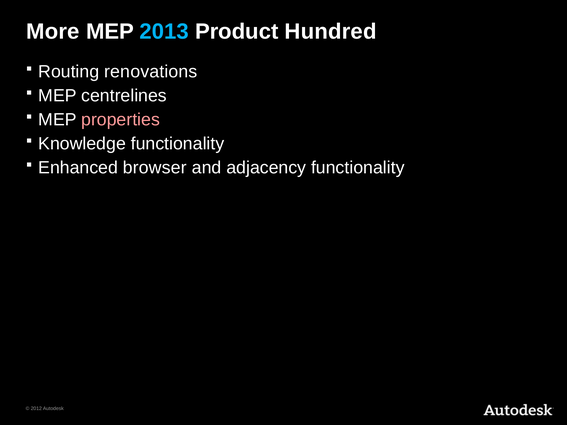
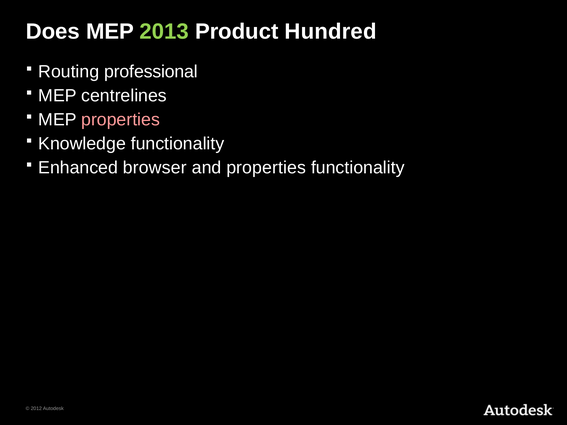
More: More -> Does (53, 31)
2013 colour: light blue -> light green (164, 31)
renovations: renovations -> professional (151, 72)
and adjacency: adjacency -> properties (266, 168)
